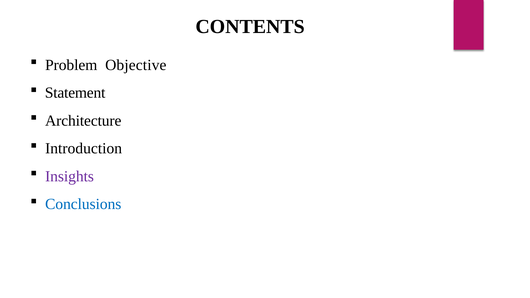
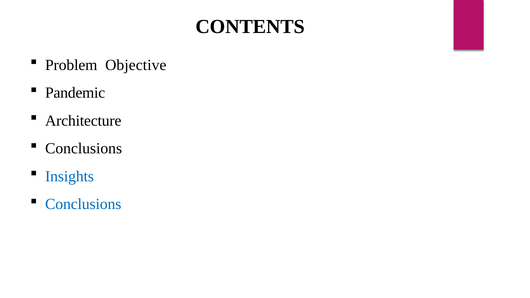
Statement: Statement -> Pandemic (75, 93)
Introduction: Introduction -> Conclusions (84, 149)
Insights colour: purple -> blue (70, 176)
